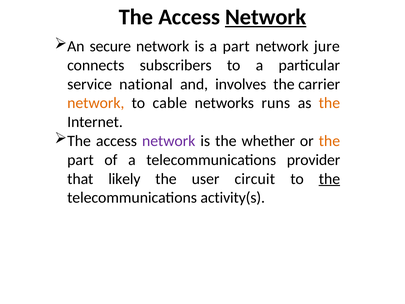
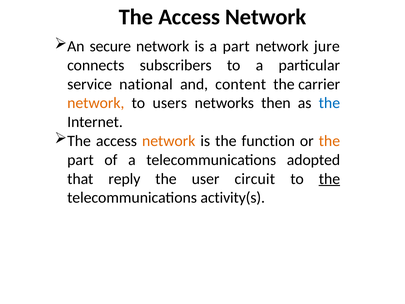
Network underline: present -> none (266, 17)
involves: involves -> content (241, 84)
cable: cable -> users (170, 103)
runs: runs -> then (276, 103)
the colour: orange -> blue (329, 103)
network colour: purple -> orange (169, 141)
whether: whether -> function (268, 141)
provider: provider -> adopted (314, 160)
likely: likely -> reply (124, 179)
